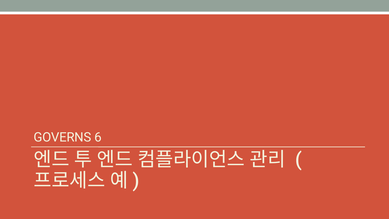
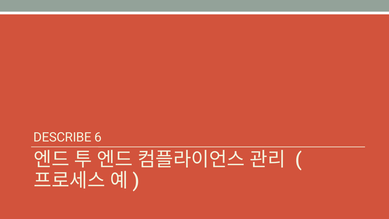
GOVERNS: GOVERNS -> DESCRIBE (62, 137)
